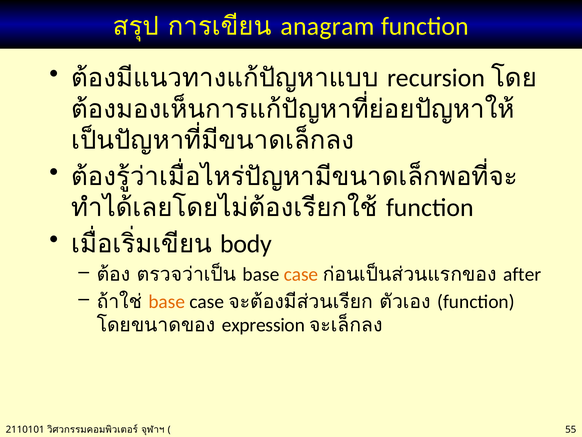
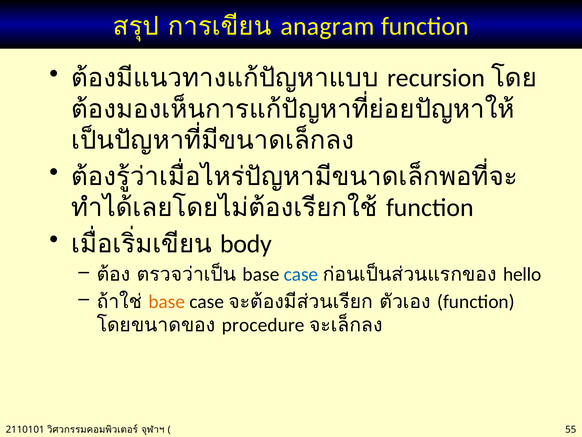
case colour: orange -> blue (301, 274)
after: after -> hello (522, 274)
expression: expression -> procedure (263, 325)
